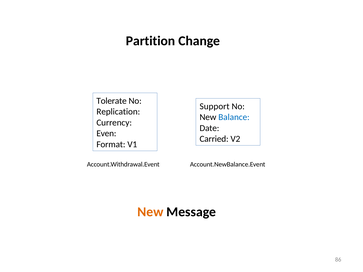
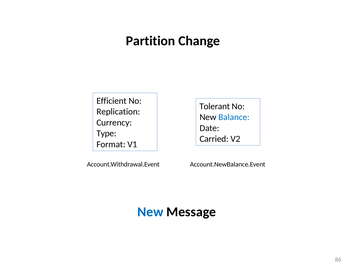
Tolerate: Tolerate -> Efficient (112, 101)
Support: Support -> Tolerant (215, 106)
Even: Even -> Type (106, 134)
New colour: orange -> blue (150, 212)
